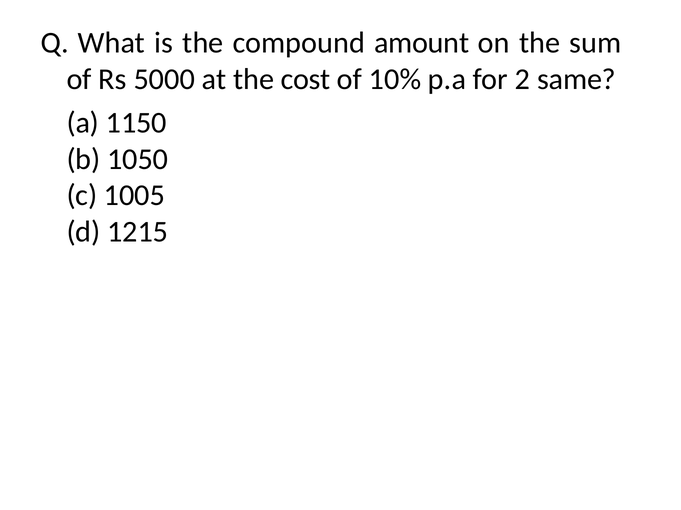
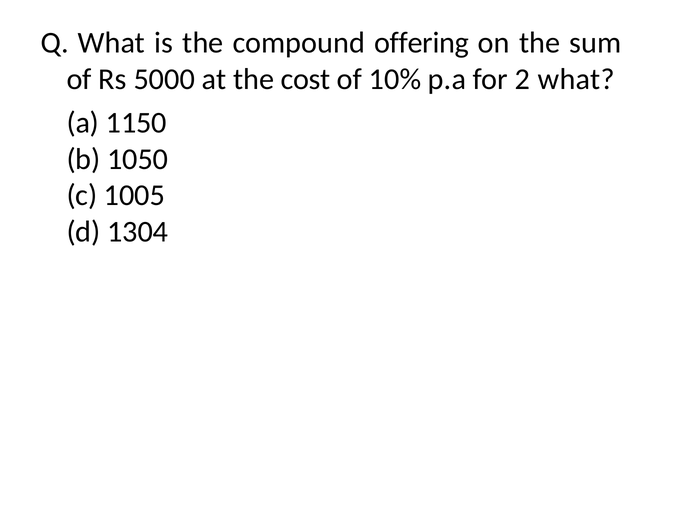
amount: amount -> offering (422, 43)
2 same: same -> what (576, 79)
1215: 1215 -> 1304 (138, 232)
